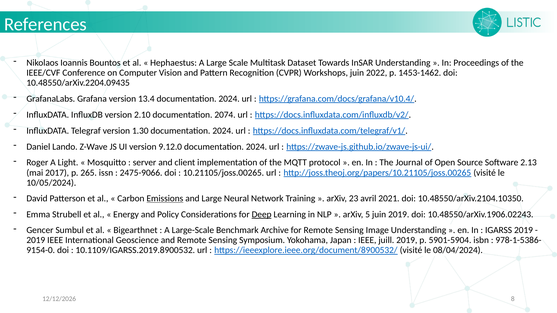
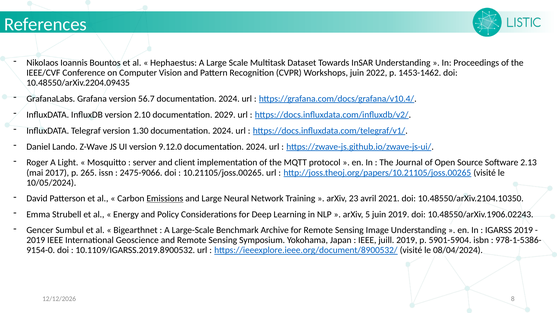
13.4: 13.4 -> 56.7 (146, 99)
2074: 2074 -> 2029 (225, 115)
Deep underline: present -> none (262, 214)
